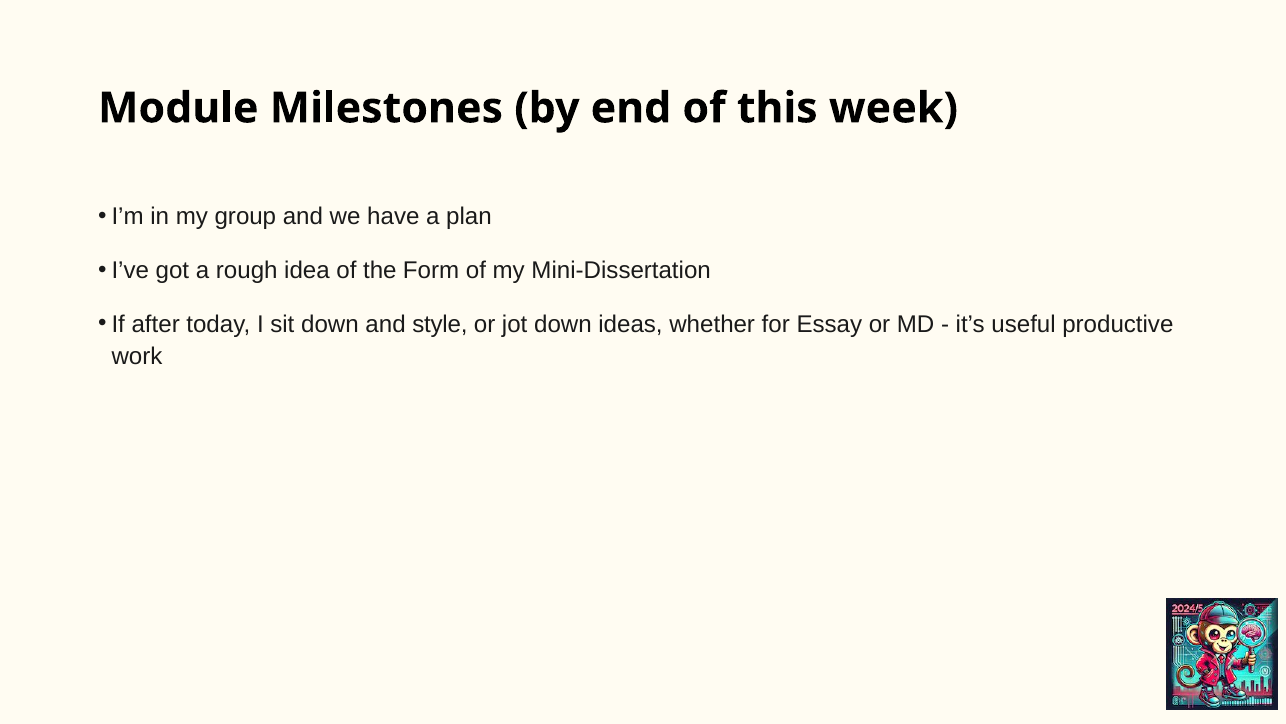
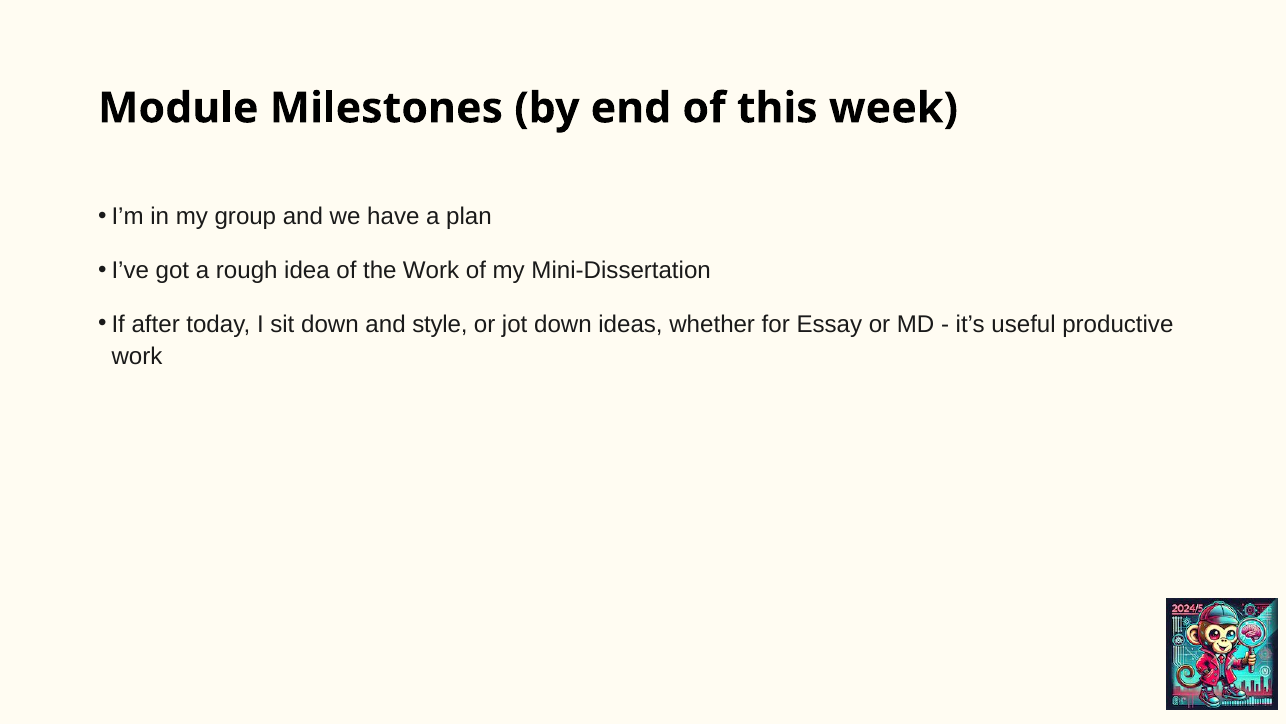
the Form: Form -> Work (431, 270)
